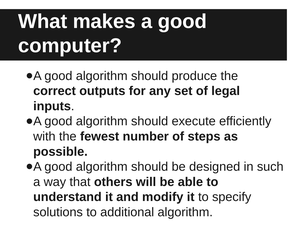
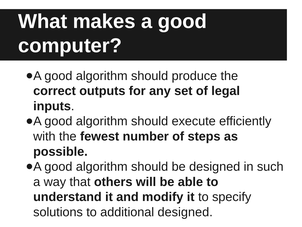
additional algorithm: algorithm -> designed (185, 212)
